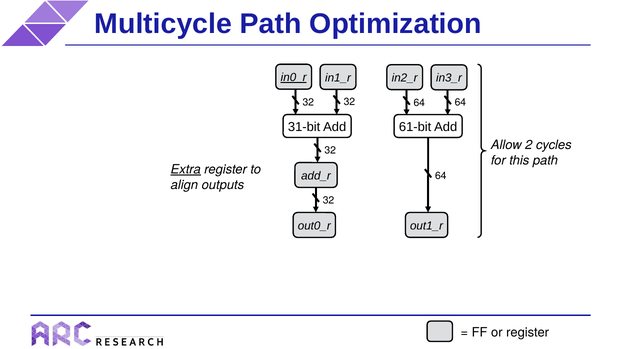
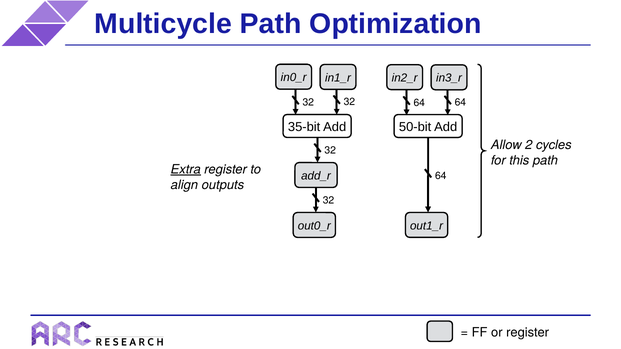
in0_r underline: present -> none (294, 78)
31-bit: 31-bit -> 35-bit (304, 127)
61-bit: 61-bit -> 50-bit (415, 127)
